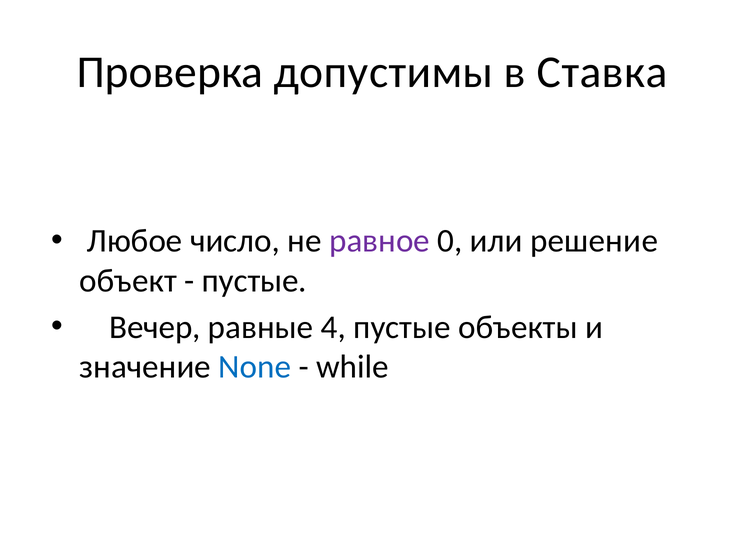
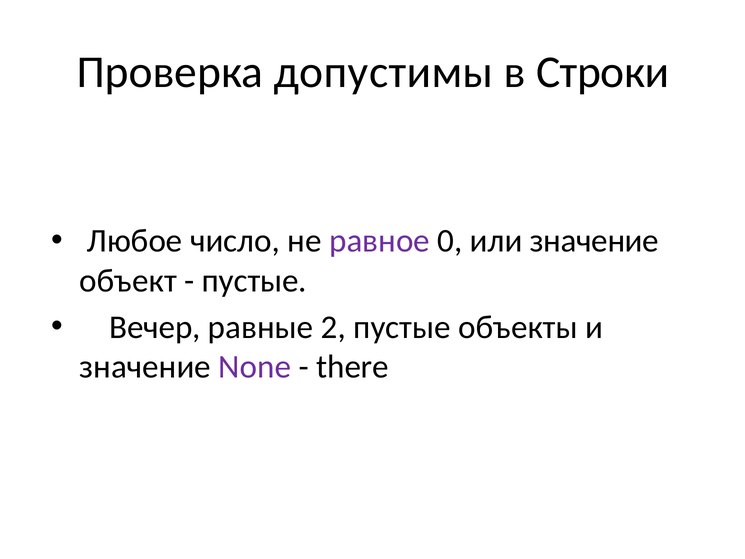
Ставка: Ставка -> Строки (603, 72)
или решение: решение -> значение (594, 241)
4: 4 -> 2 (333, 327)
None colour: blue -> purple (255, 367)
while: while -> there (353, 367)
